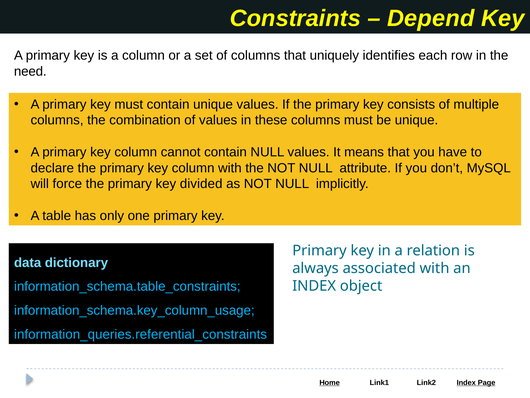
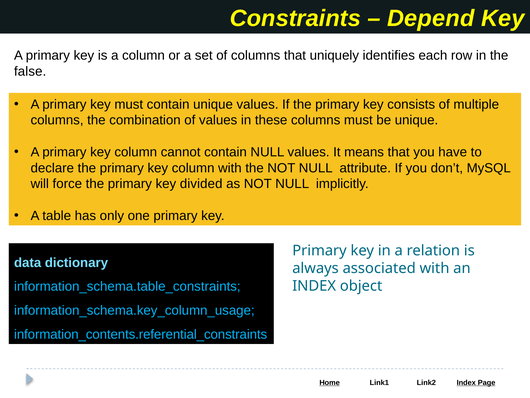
need: need -> false (30, 71)
information_queries.referential_constraints: information_queries.referential_constraints -> information_contents.referential_constraints (141, 334)
